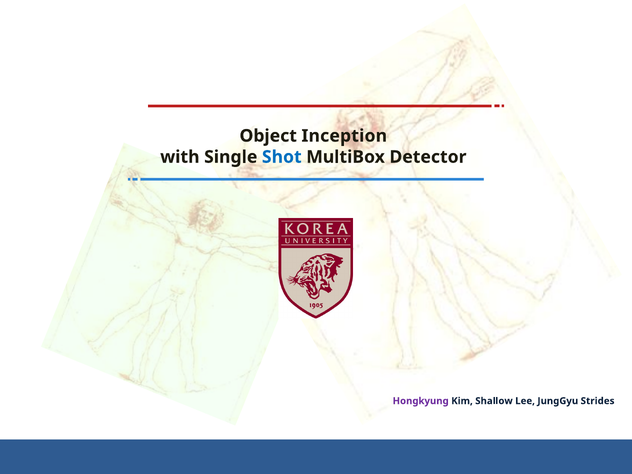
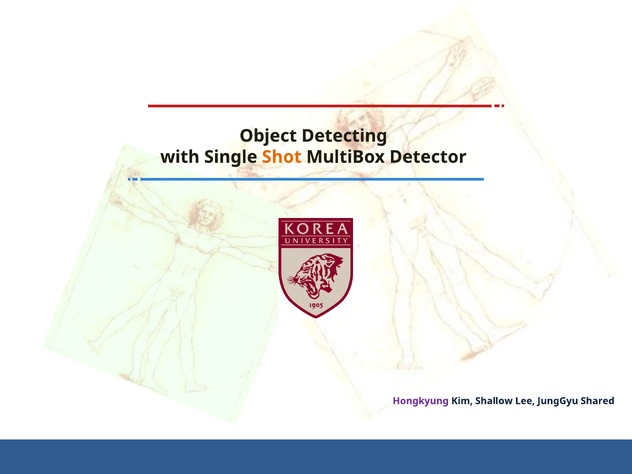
Inception: Inception -> Detecting (344, 136)
Shot colour: blue -> orange (282, 157)
Strides: Strides -> Shared (598, 401)
